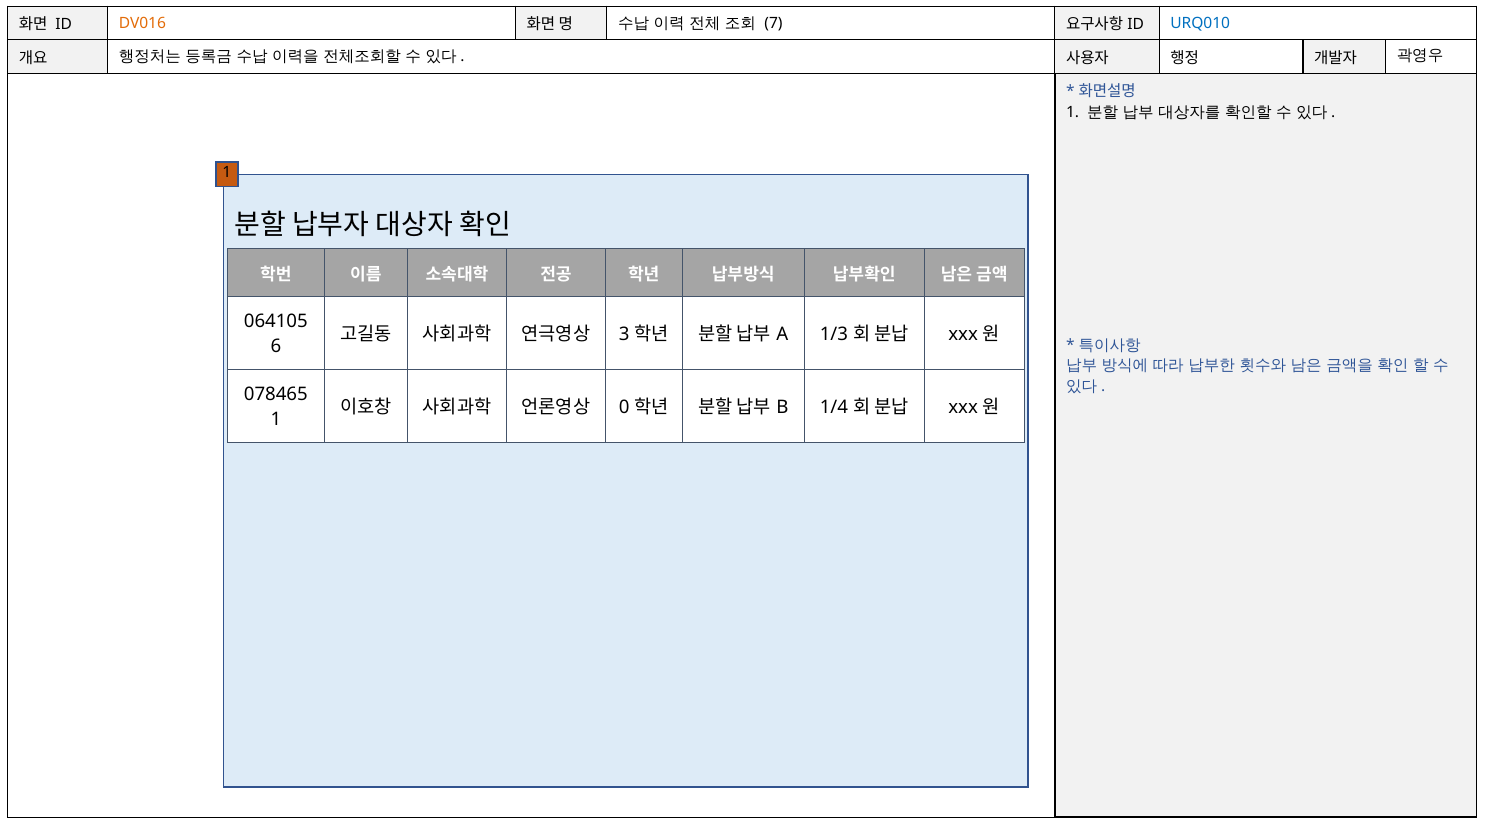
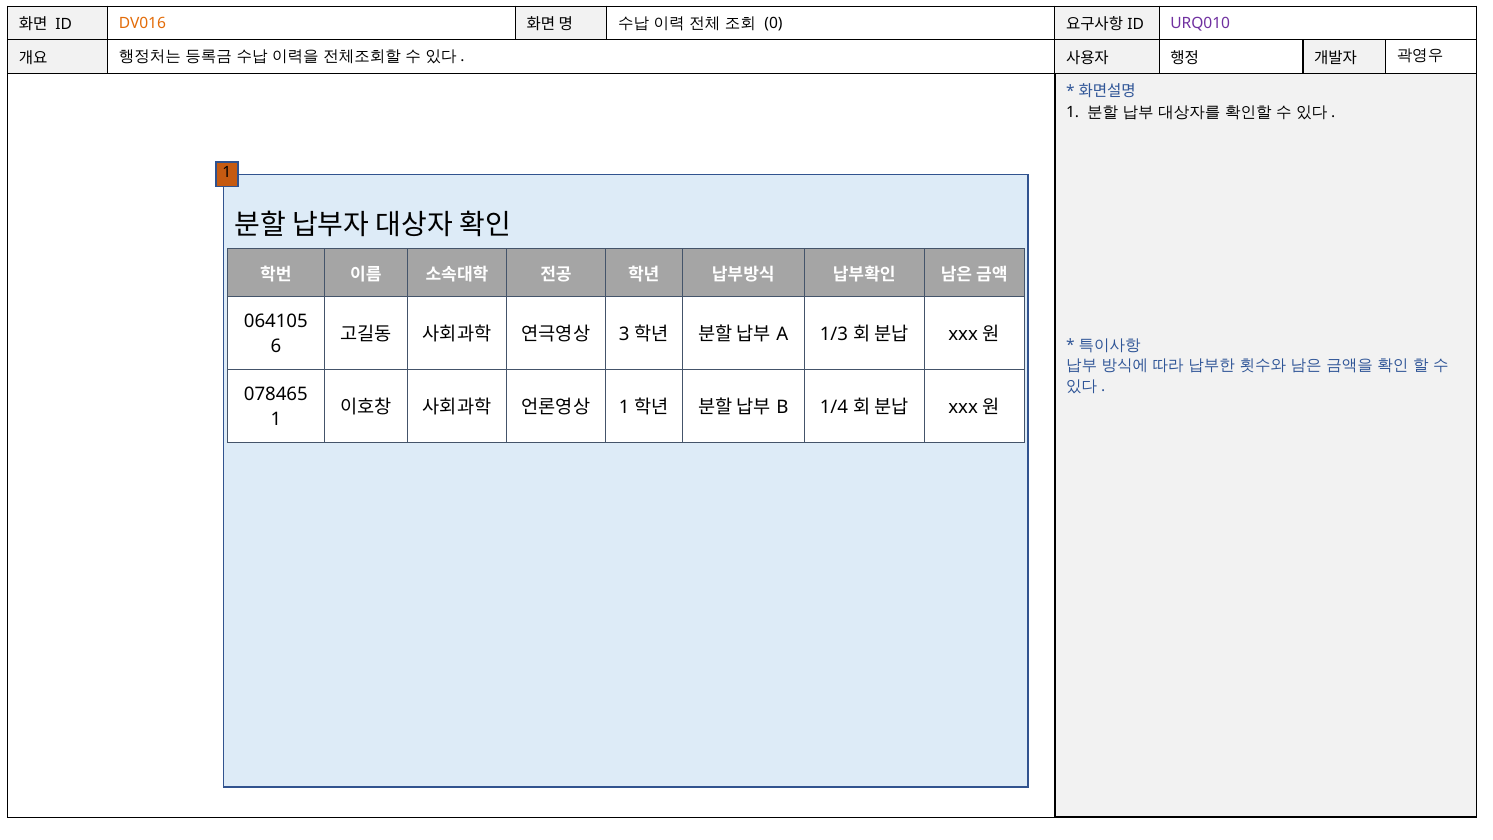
7: 7 -> 0 (774, 23)
URQ010 colour: blue -> purple (1200, 23)
0: 0 -> 1 (624, 408)
